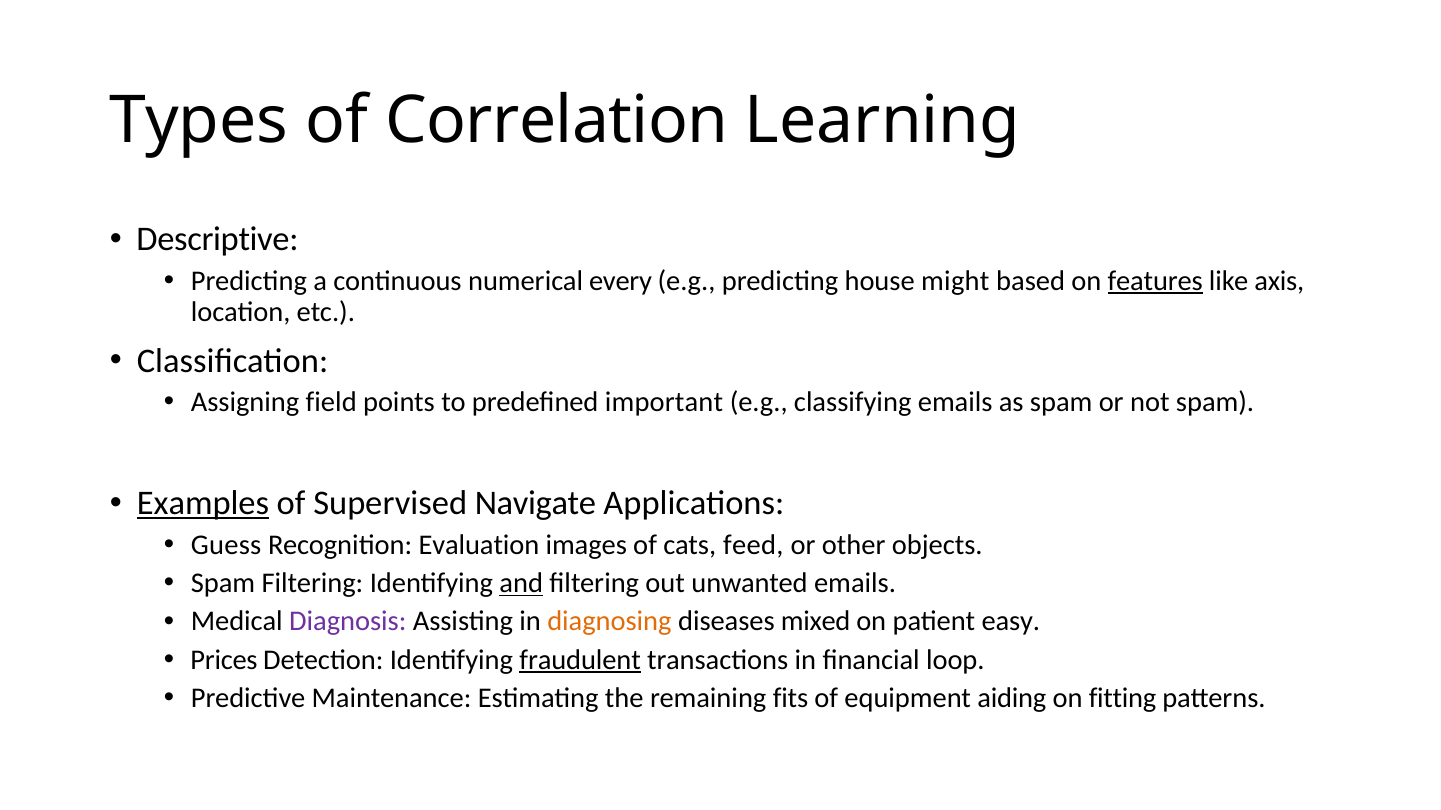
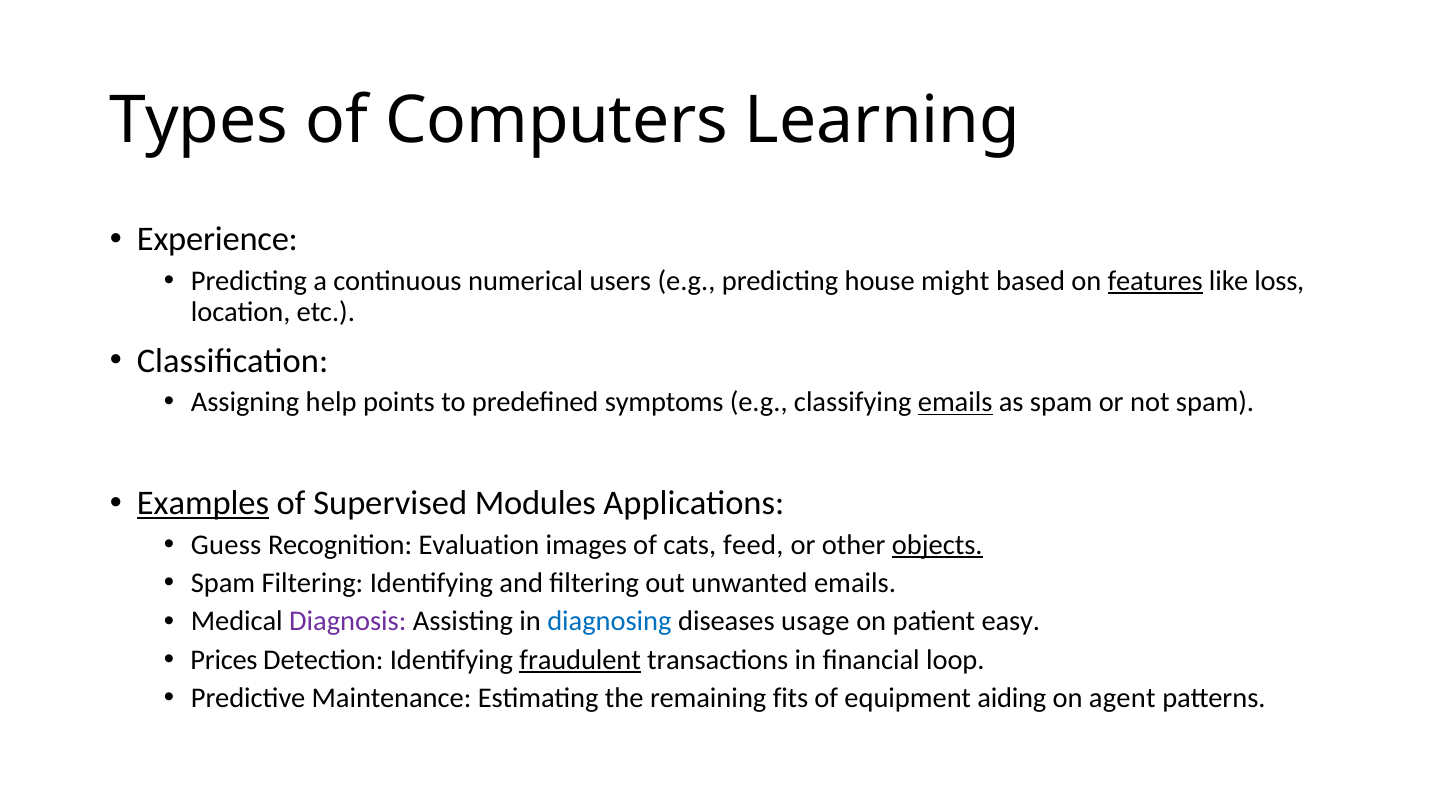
Correlation: Correlation -> Computers (557, 121)
Descriptive: Descriptive -> Experience (217, 240)
every: every -> users (620, 281)
axis: axis -> loss (1279, 281)
field: field -> help (331, 403)
important: important -> symptoms (664, 403)
emails underline: none -> present (955, 403)
Navigate: Navigate -> Modules (535, 504)
objects underline: none -> present (937, 545)
and underline: present -> none (521, 584)
diagnosing colour: orange -> blue (609, 622)
mixed: mixed -> usage (815, 622)
fitting: fitting -> agent (1122, 699)
